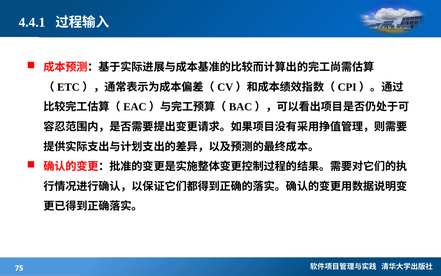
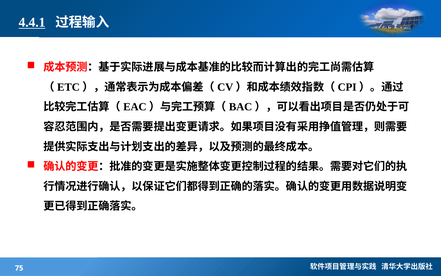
4.4.1 underline: none -> present (32, 22)
